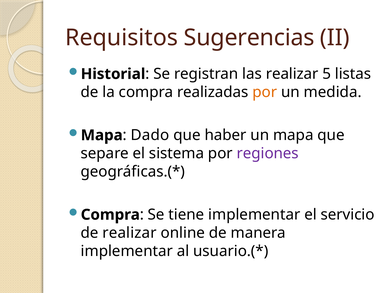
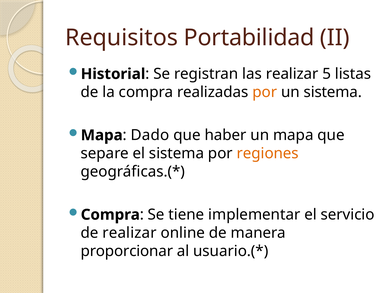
Sugerencias: Sugerencias -> Portabilidad (249, 38)
un medida: medida -> sistema (333, 92)
regiones colour: purple -> orange (268, 153)
implementar: implementar -> proporcionar (127, 251)
